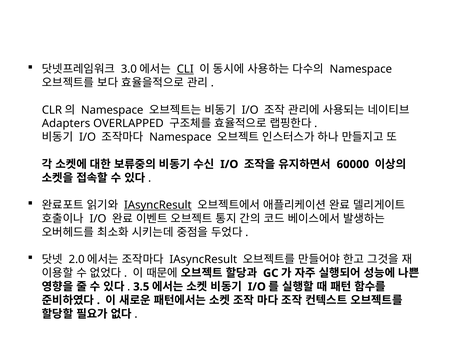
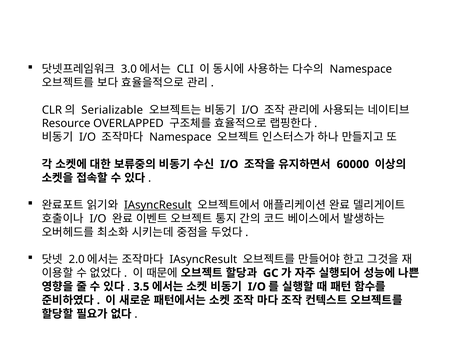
CLI underline: present -> none (185, 69)
Namespace: Namespace -> Serializable (112, 110)
Adapters: Adapters -> Resource (66, 124)
